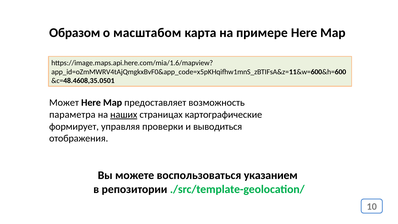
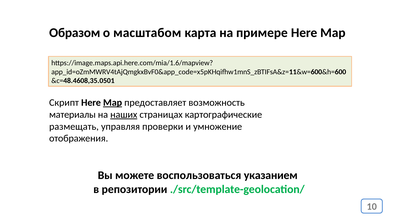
Может: Может -> Скрипт (64, 103)
Map underline: none -> present (113, 103)
параметра: параметра -> материалы (72, 114)
формирует: формирует -> размещать (74, 126)
выводиться: выводиться -> умножение (218, 126)
